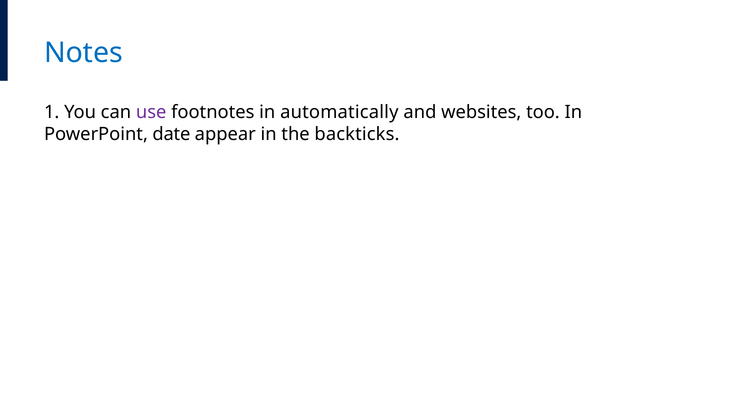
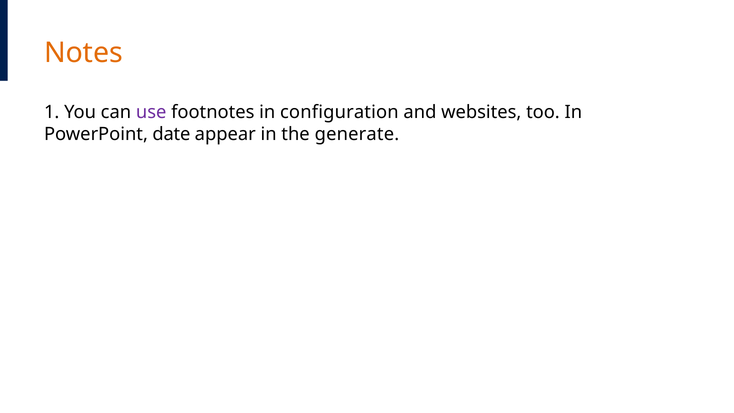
Notes colour: blue -> orange (83, 53)
automatically: automatically -> configuration (339, 112)
backticks: backticks -> generate (357, 134)
